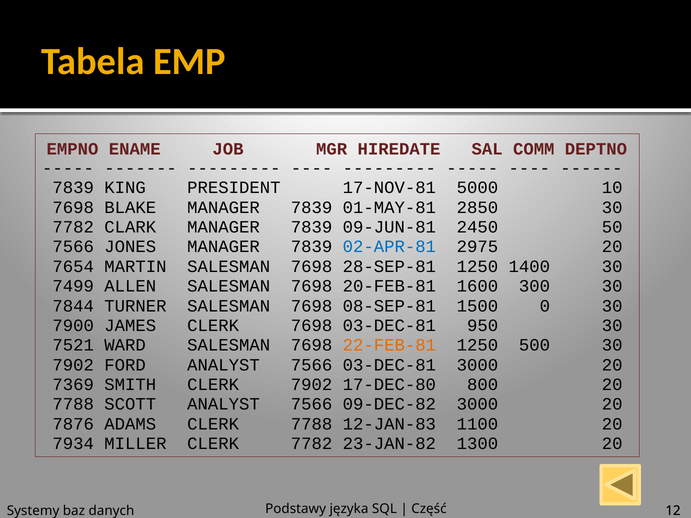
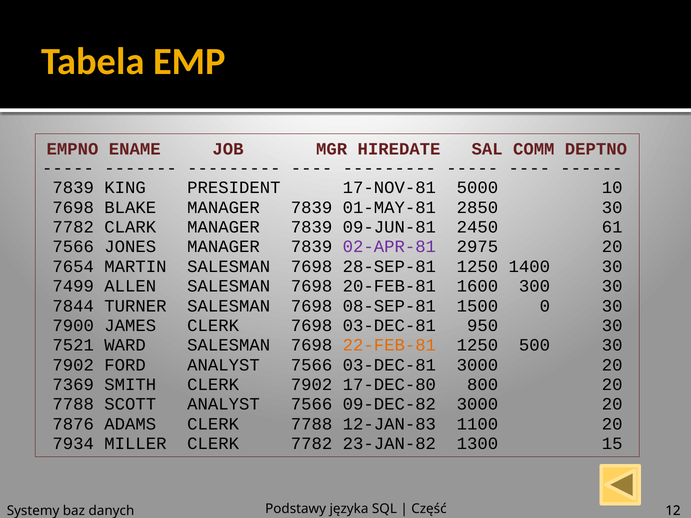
50: 50 -> 61 (612, 227)
02-APR-81 colour: blue -> purple (389, 247)
1300 20: 20 -> 15 (612, 444)
